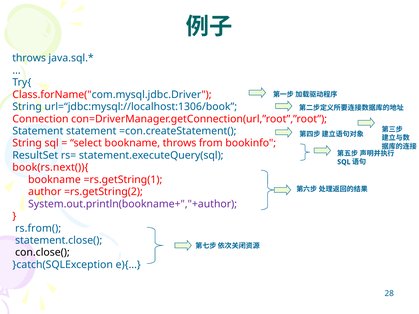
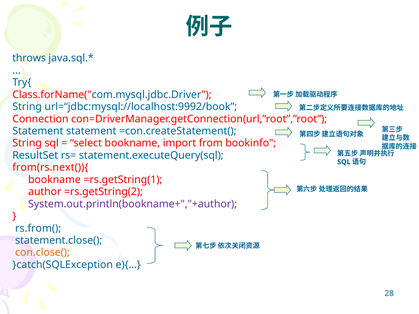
url=“jdbc:mysql://localhost:1306/book: url=“jdbc:mysql://localhost:1306/book -> url=“jdbc:mysql://localhost:9992/book (141, 107)
bookname throws: throws -> import (179, 143)
book(rs.next()){: book(rs.next()){ -> from(rs.next()){ (50, 168)
con.close( colour: black -> orange (42, 253)
